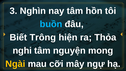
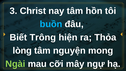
Nghìn: Nghìn -> Christ (33, 11)
nghi: nghi -> lòng (22, 51)
Ngài colour: yellow -> light green (15, 64)
